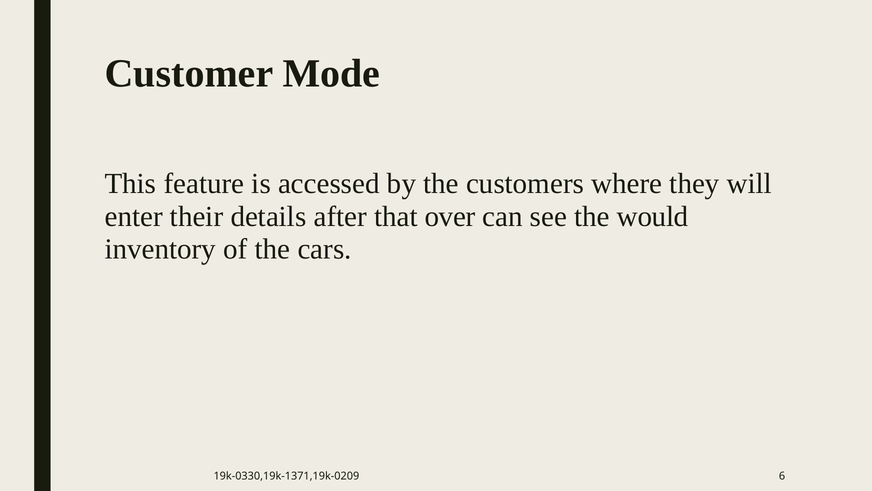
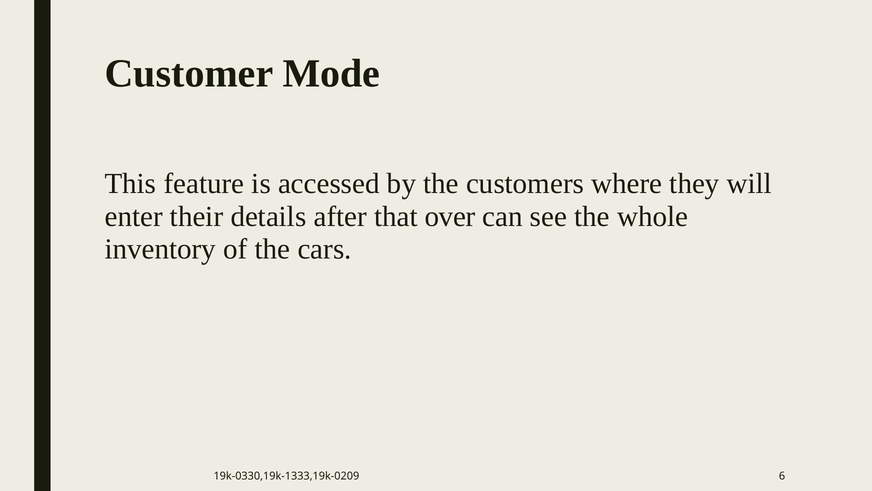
would: would -> whole (653, 216)
19k-0330,19k-1371,19k-0209: 19k-0330,19k-1371,19k-0209 -> 19k-0330,19k-1333,19k-0209 (286, 476)
